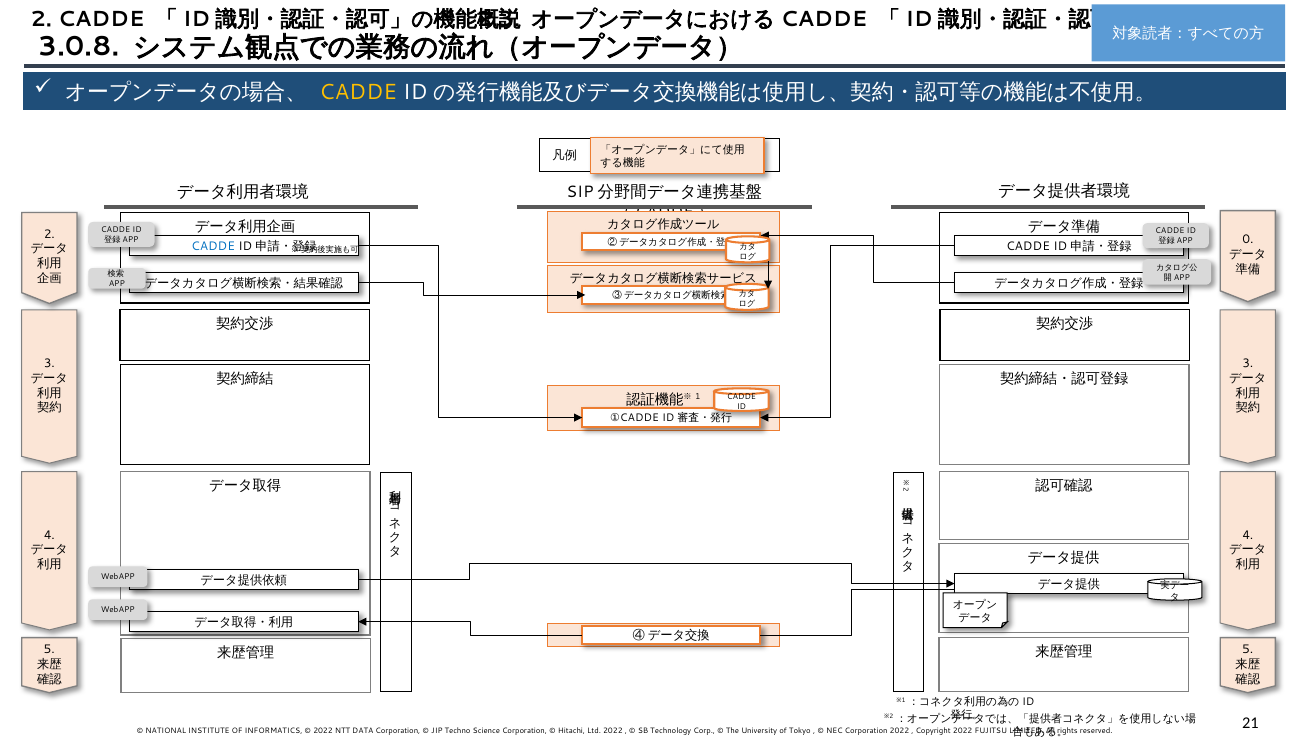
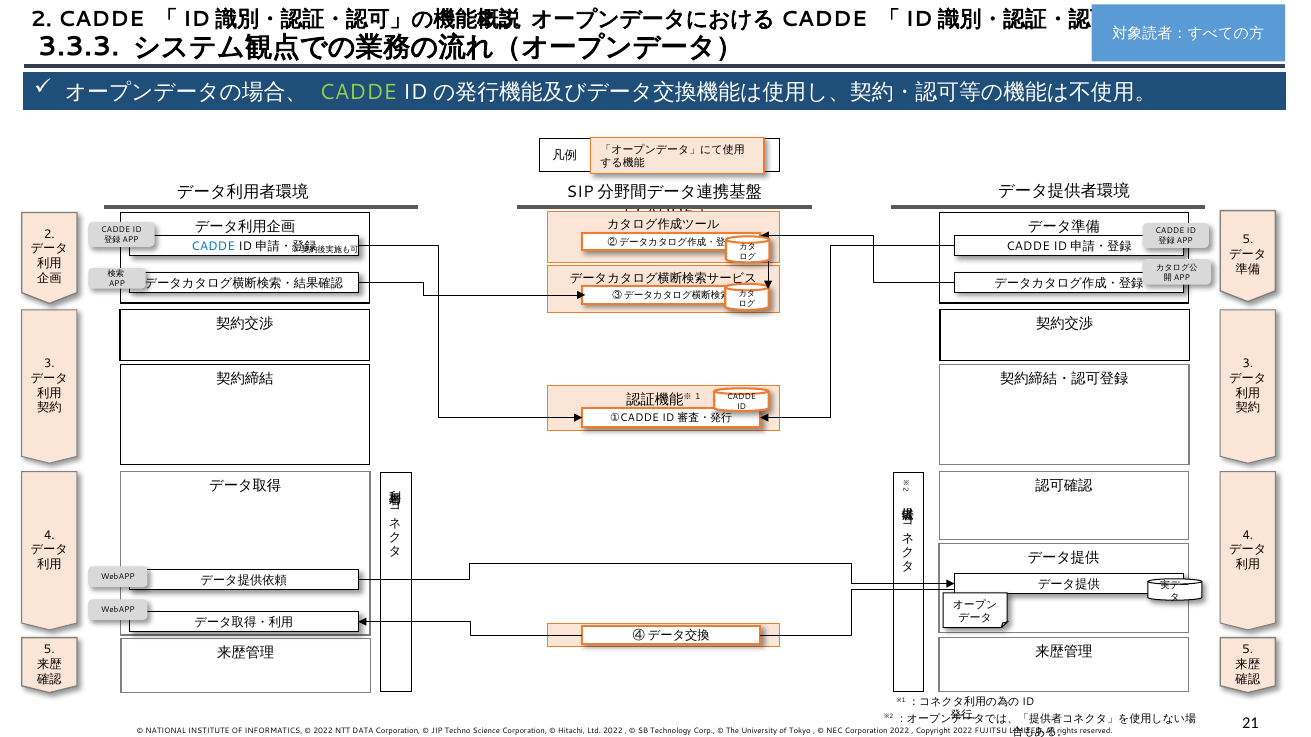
3.0.8: 3.0.8 -> 3.3.3 (78, 47)
CADDE colour: yellow -> light green (358, 92)
0: 0 -> 5 (1248, 240)
